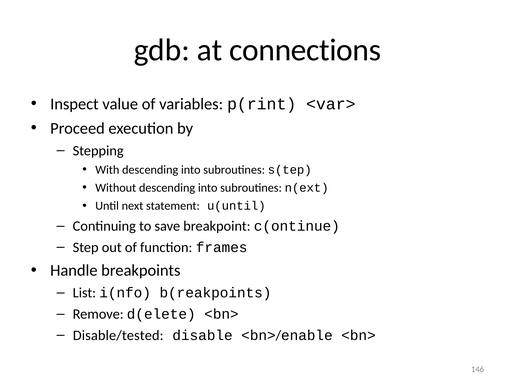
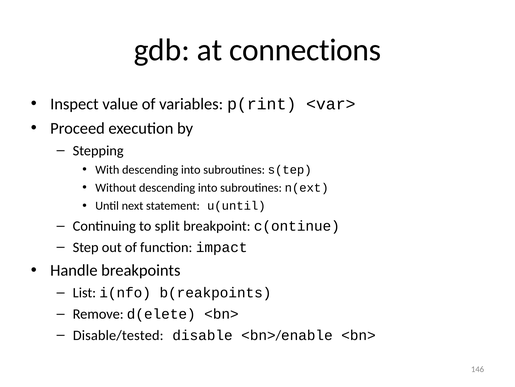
save: save -> split (167, 226)
frames: frames -> impact (222, 247)
